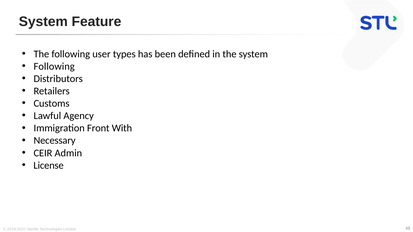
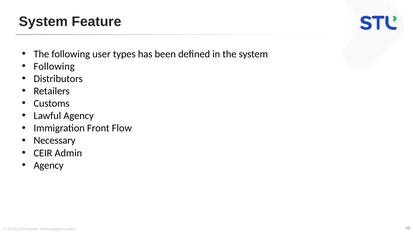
With: With -> Flow (122, 128)
License: License -> Agency (49, 166)
